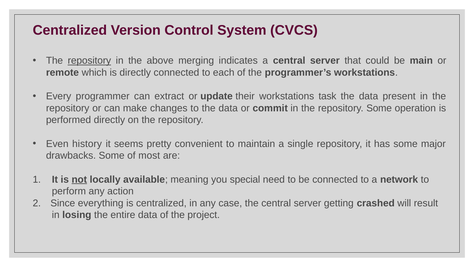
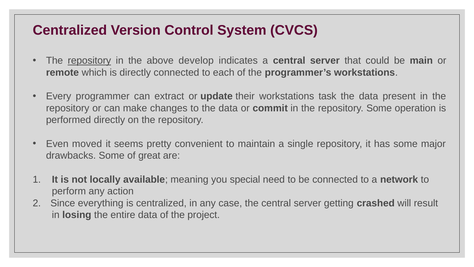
merging: merging -> develop (196, 61)
history: history -> moved (87, 144)
most: most -> great (149, 155)
not underline: present -> none (79, 179)
